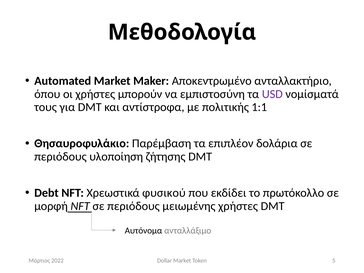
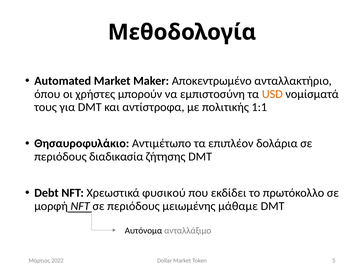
USD colour: purple -> orange (272, 94)
Παρέμβαση: Παρέμβαση -> Αντιμέτωπο (162, 143)
υλοποίηση: υλοποίηση -> διαδικασία (116, 157)
μειωμένης χρήστες: χρήστες -> μάθαμε (238, 206)
